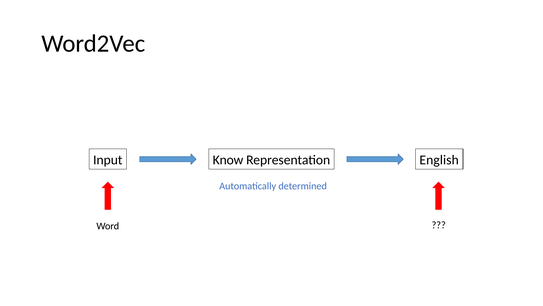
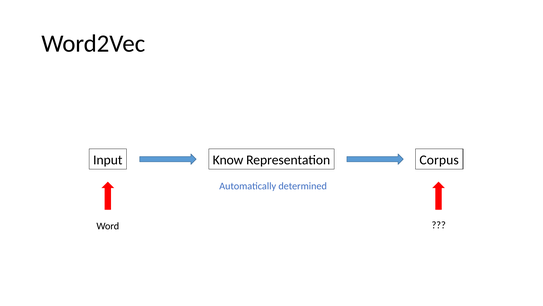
English: English -> Corpus (439, 160)
